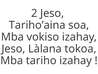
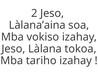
Tariho’aina: Tariho’aina -> Làlana’aina (37, 25)
